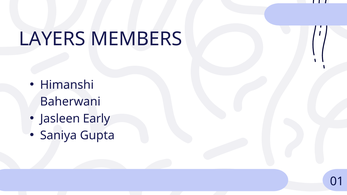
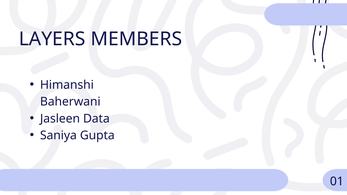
Early: Early -> Data (96, 119)
